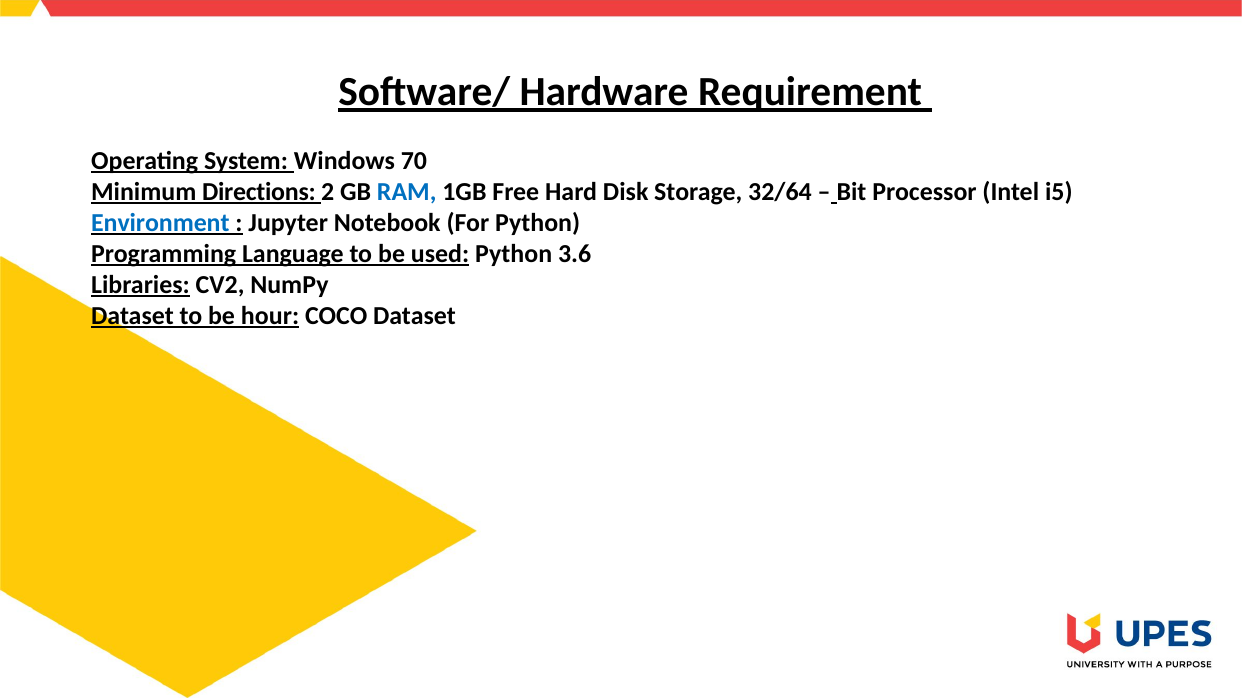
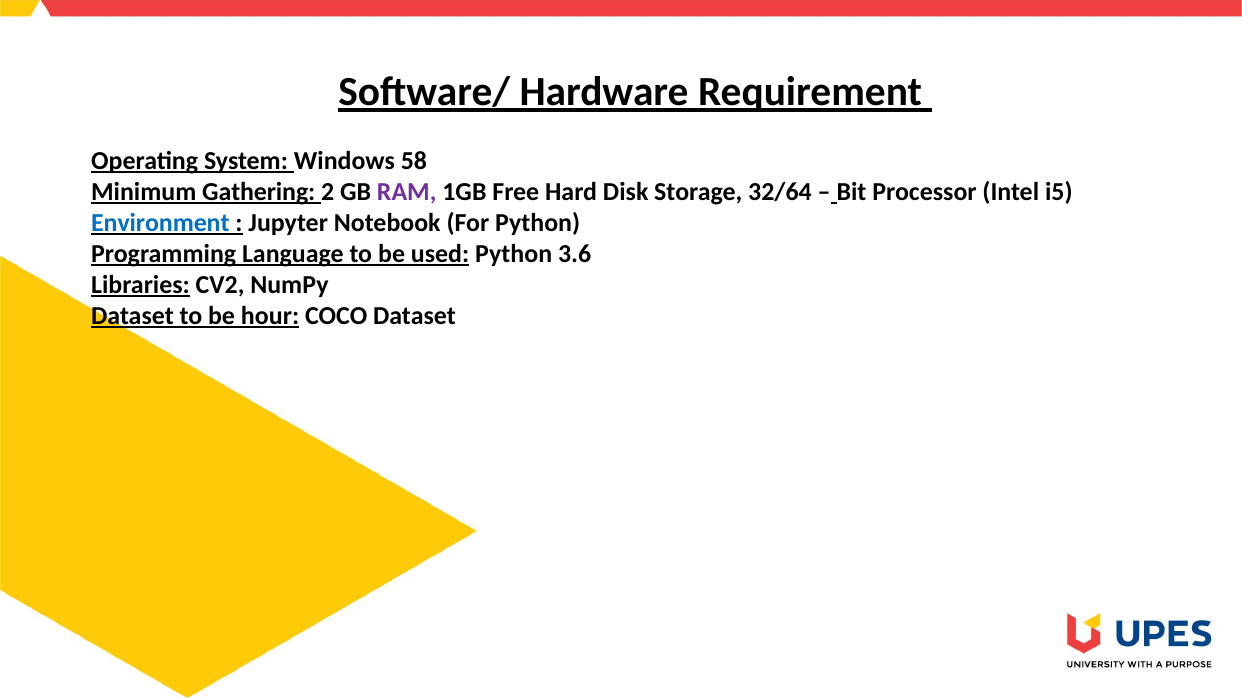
70: 70 -> 58 (414, 161)
Directions: Directions -> Gathering (259, 192)
RAM colour: blue -> purple (407, 192)
